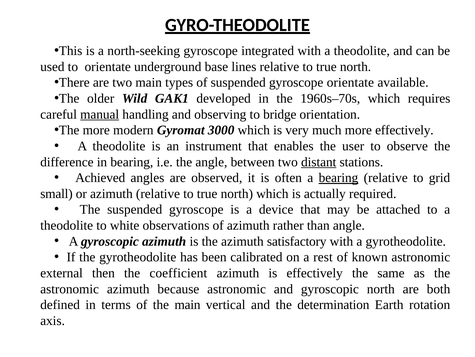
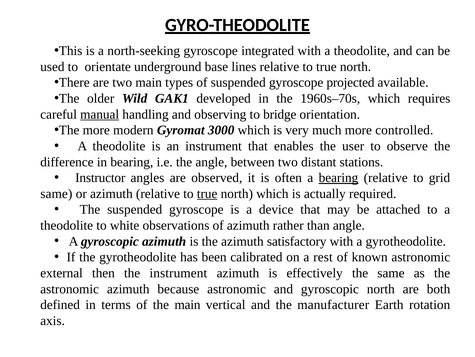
gyroscope orientate: orientate -> projected (351, 82)
more effectively: effectively -> controlled (404, 130)
distant underline: present -> none (319, 162)
Achieved: Achieved -> Instructor (100, 177)
small: small -> same (56, 193)
true underline: none -> present (207, 193)
the coefficient: coefficient -> instrument (178, 273)
determination: determination -> manufacturer (333, 304)
